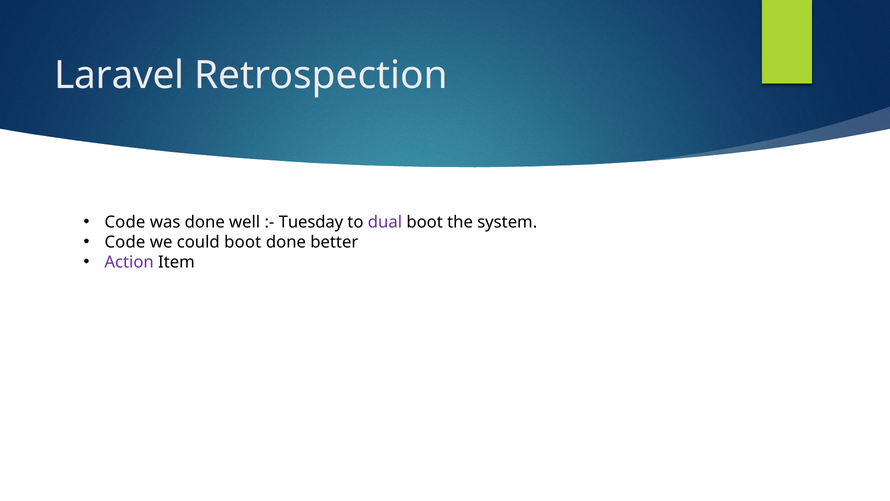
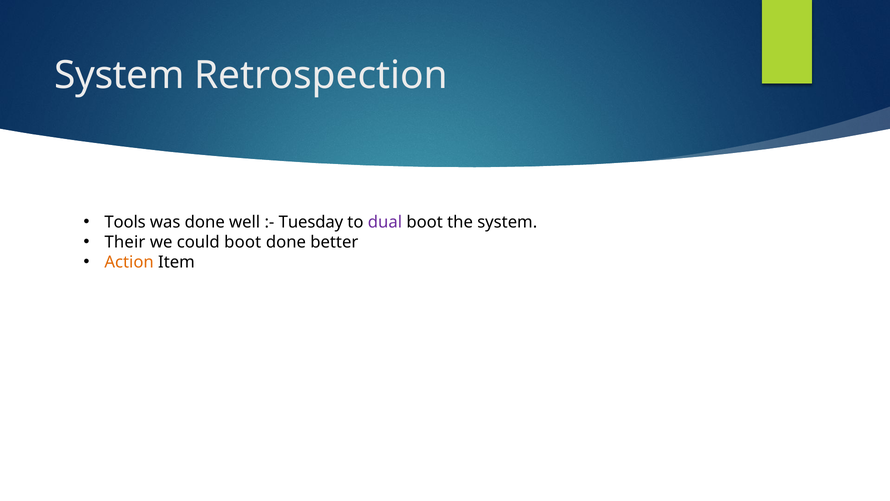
Laravel: Laravel -> System (119, 75)
Code: Code -> Tools (125, 222)
Code: Code -> Their (125, 242)
Action colour: purple -> orange (129, 262)
